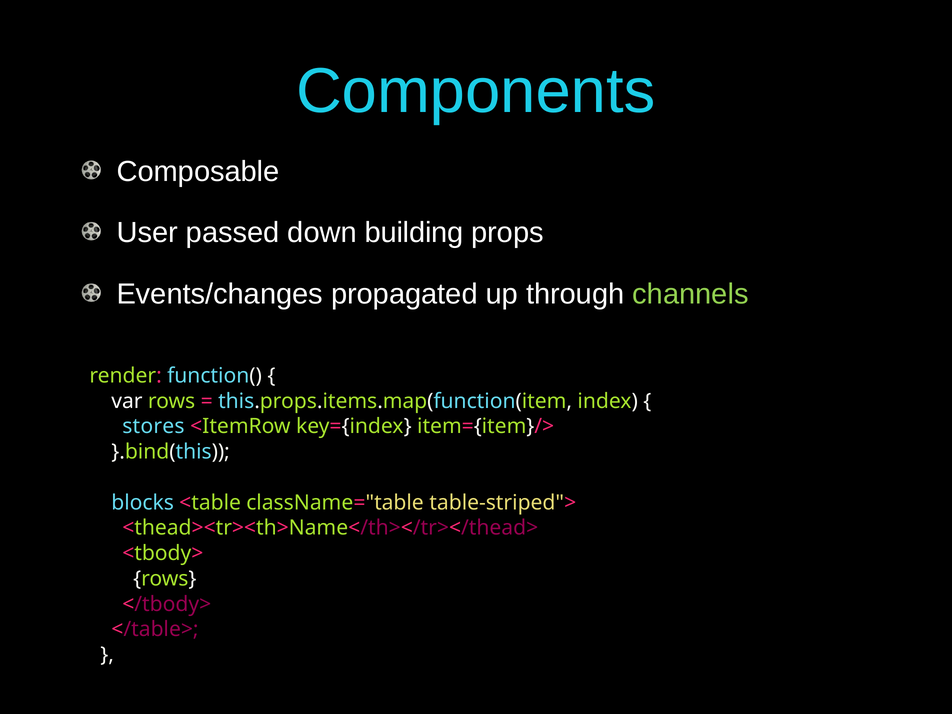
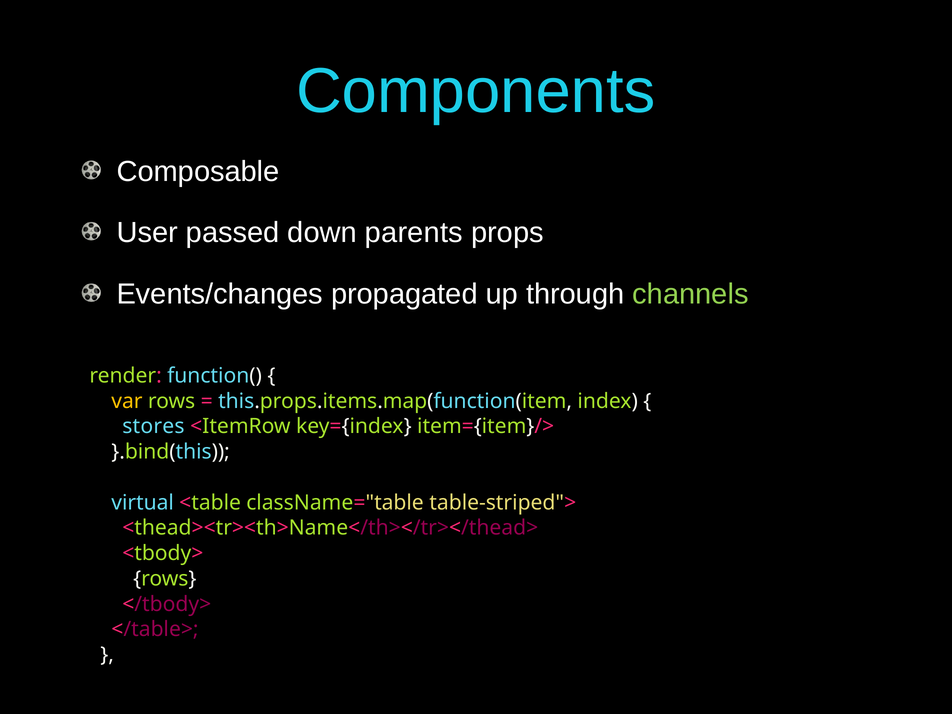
building: building -> parents (414, 233)
var colour: white -> yellow (127, 401)
blocks: blocks -> virtual (143, 503)
